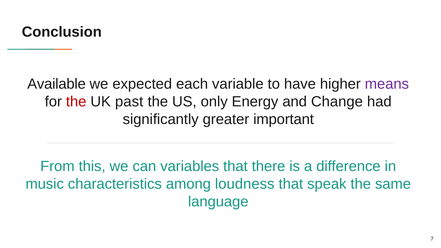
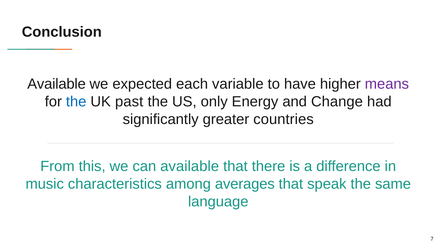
the colour: red -> blue (76, 102)
important: important -> countries (284, 119)
can variables: variables -> available (190, 166)
loudness: loudness -> averages (245, 184)
